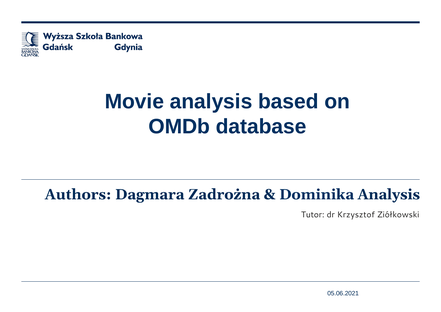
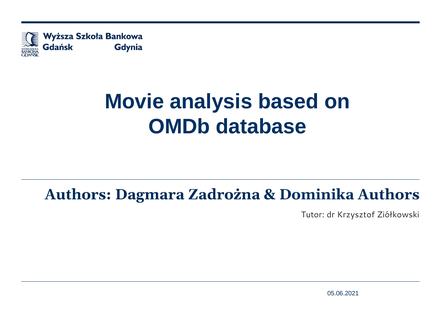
Dominika Analysis: Analysis -> Authors (389, 194)
